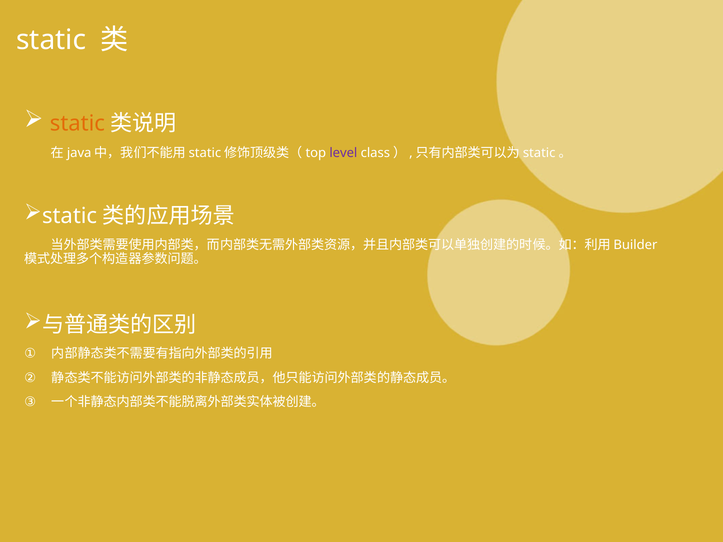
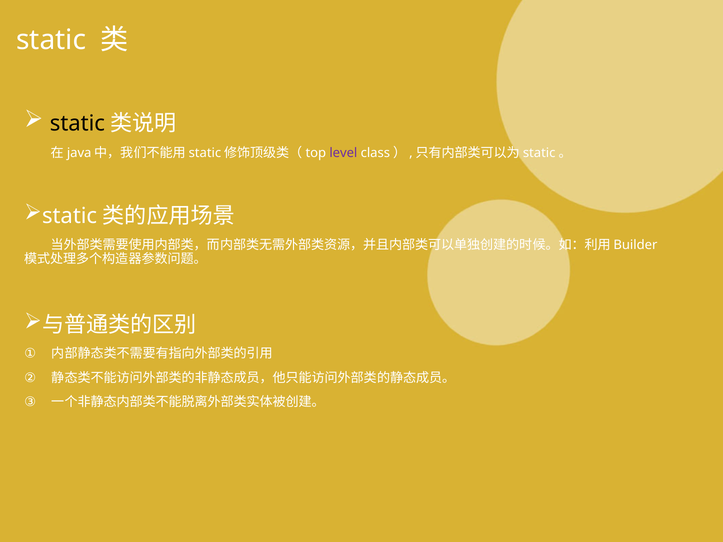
static colour: orange -> black (77, 124)
